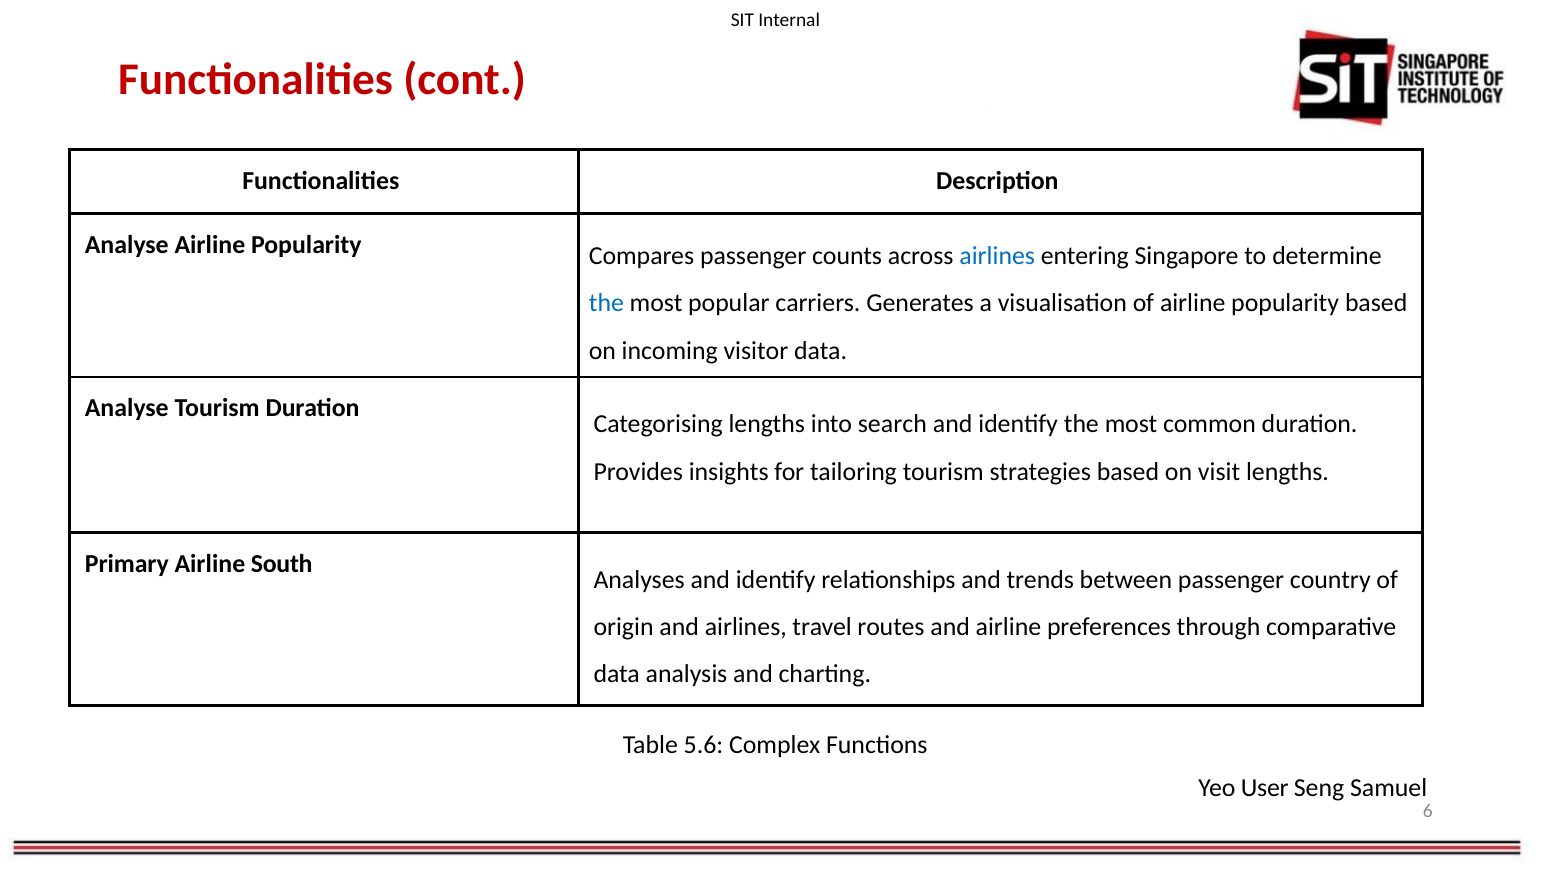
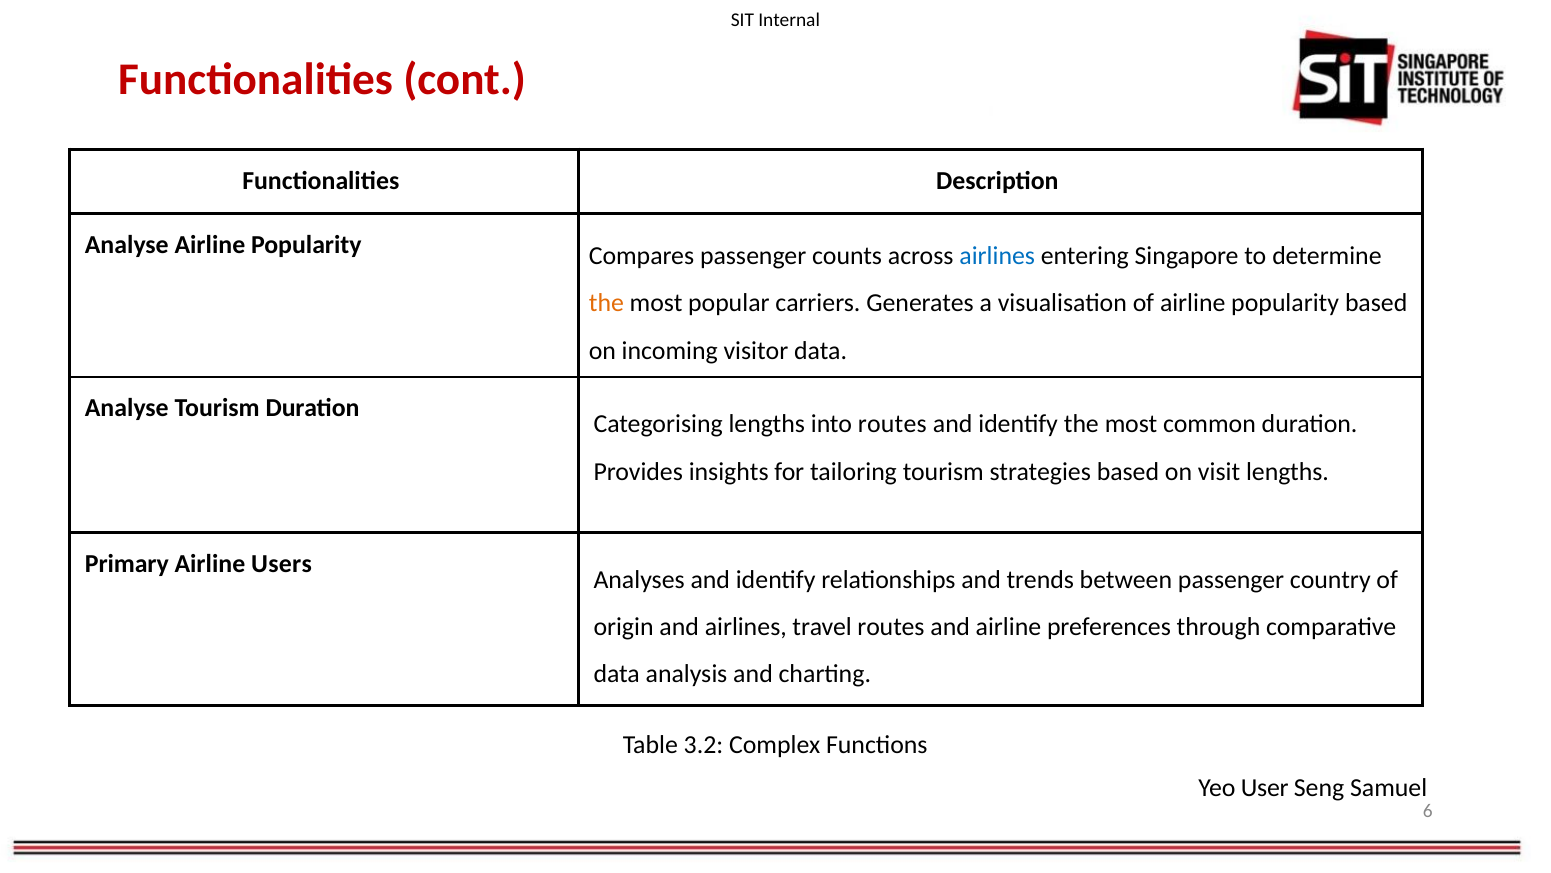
the colour: blue -> orange (606, 303)
into search: search -> routes (892, 424)
South: South -> Users (282, 564)
5.6: 5.6 -> 3.2 (704, 745)
